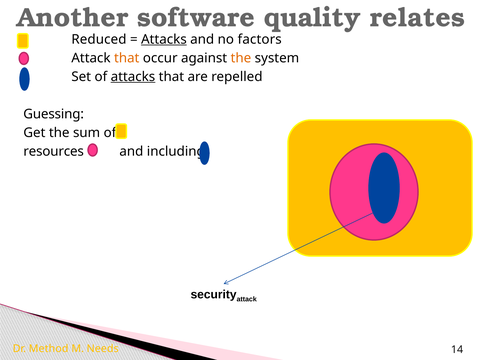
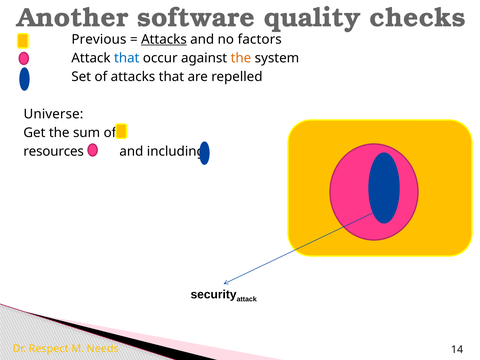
relates: relates -> checks (418, 18)
Reduced: Reduced -> Previous (99, 39)
that colour: orange -> blue (127, 58)
attacks underline: present -> none (133, 77)
Guessing: Guessing -> Universe (53, 114)
Method: Method -> Respect (49, 349)
